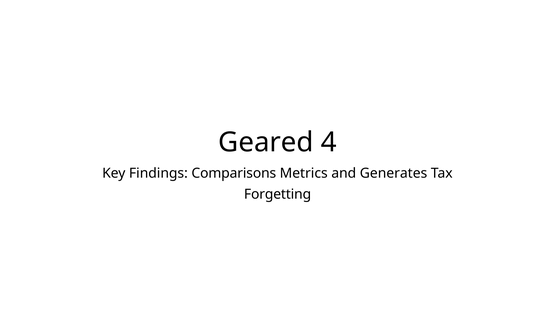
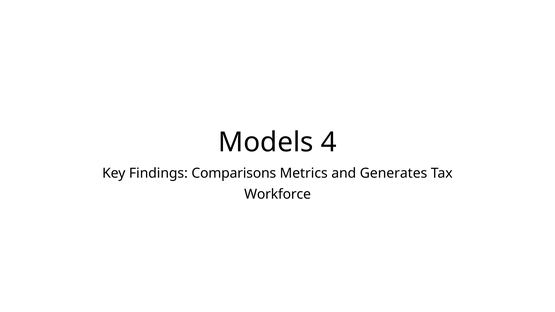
Geared: Geared -> Models (266, 143)
Forgetting: Forgetting -> Workforce (278, 194)
